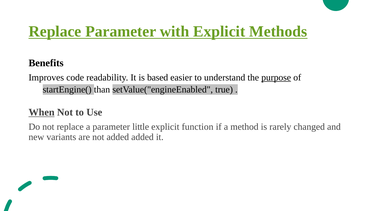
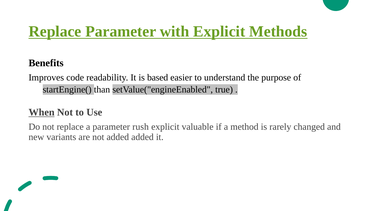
purpose underline: present -> none (276, 77)
little: little -> rush (141, 127)
function: function -> valuable (198, 127)
